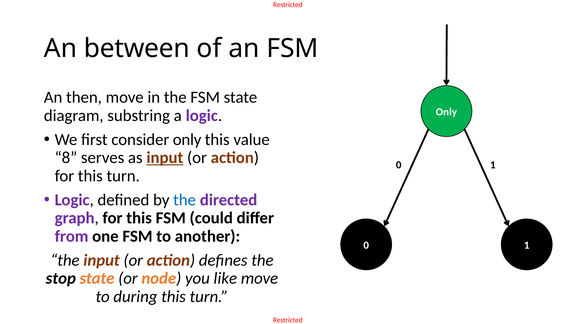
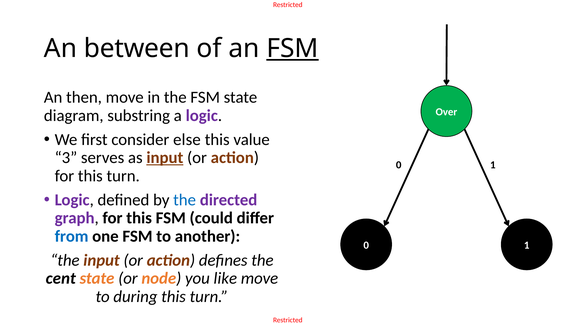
FSM underline: none -> present (292, 48)
Only: Only -> Over (446, 112)
consider only: only -> else (187, 140)
8: 8 -> 3 (66, 158)
from colour: purple -> blue (72, 236)
stop: stop -> cent (61, 278)
